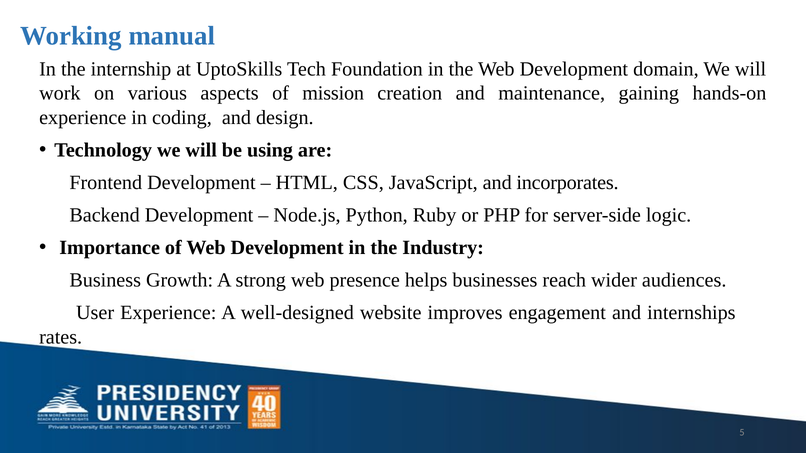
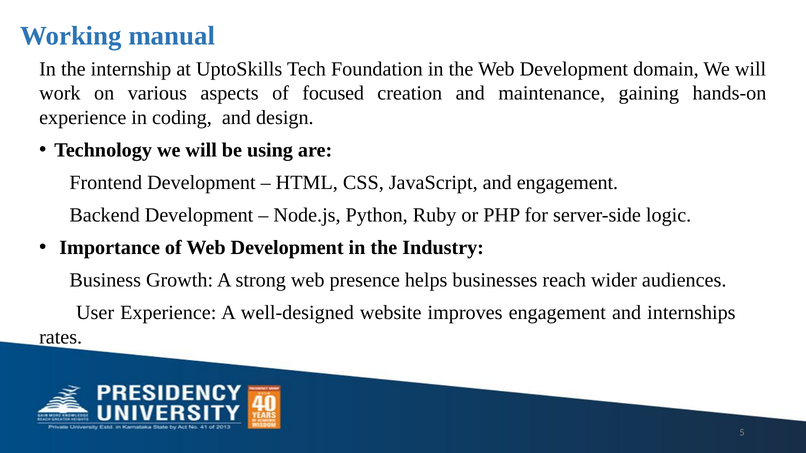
mission: mission -> focused (333, 93)
and incorporates: incorporates -> engagement (567, 183)
